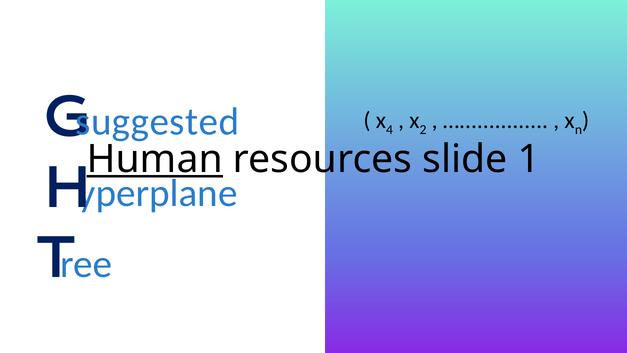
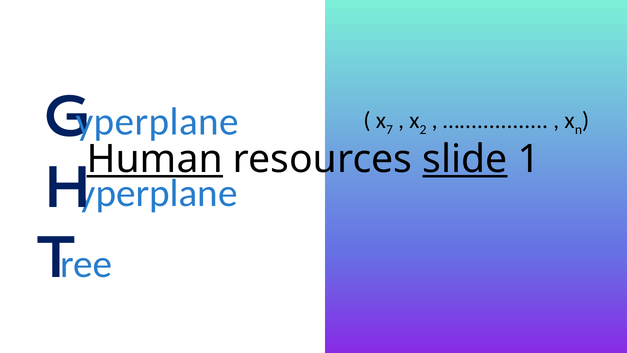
suggested: suggested -> yperplane (157, 122)
4: 4 -> 7 (389, 129)
slide underline: none -> present (465, 159)
